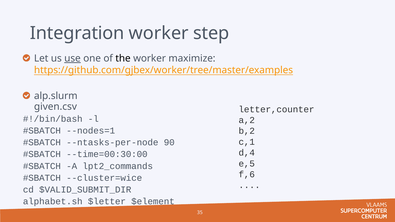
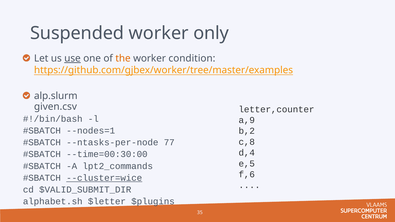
Integration: Integration -> Suspended (77, 33)
step: step -> only (211, 33)
the colour: black -> orange (123, 58)
maximize: maximize -> condition (192, 58)
a,2: a,2 -> a,9 (247, 120)
c,1: c,1 -> c,8 (247, 142)
90: 90 -> 77 (169, 143)
--cluster=wice underline: none -> present (104, 178)
$element: $element -> $plugins (153, 202)
